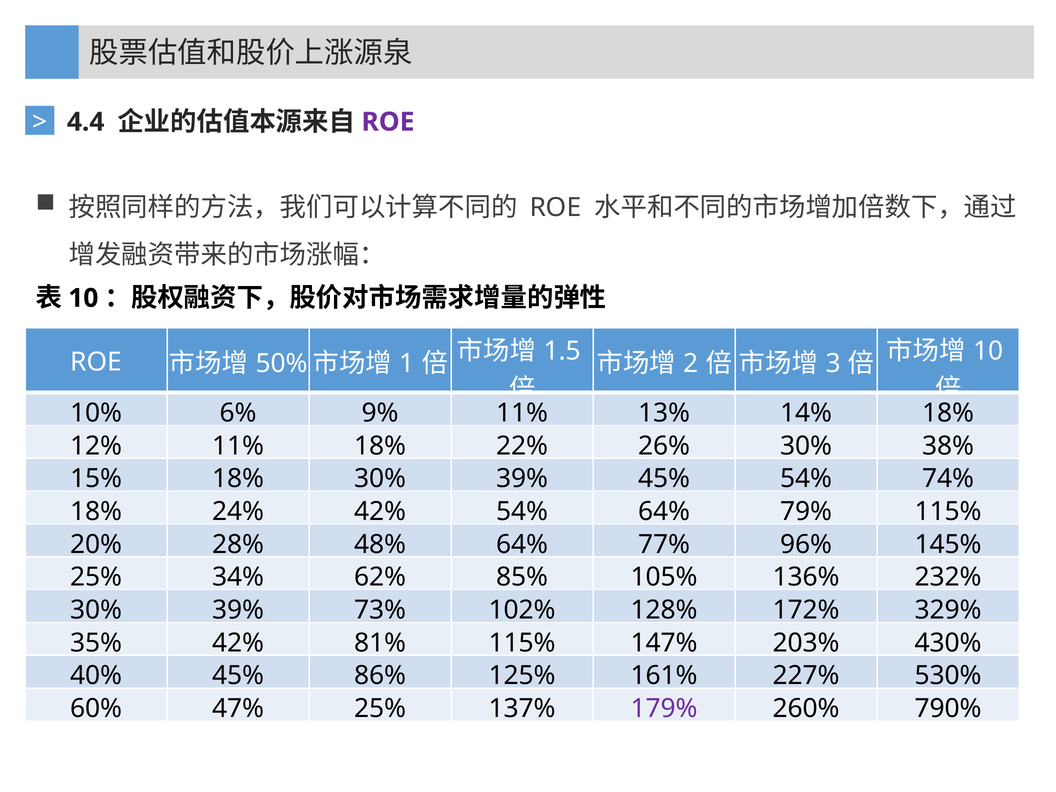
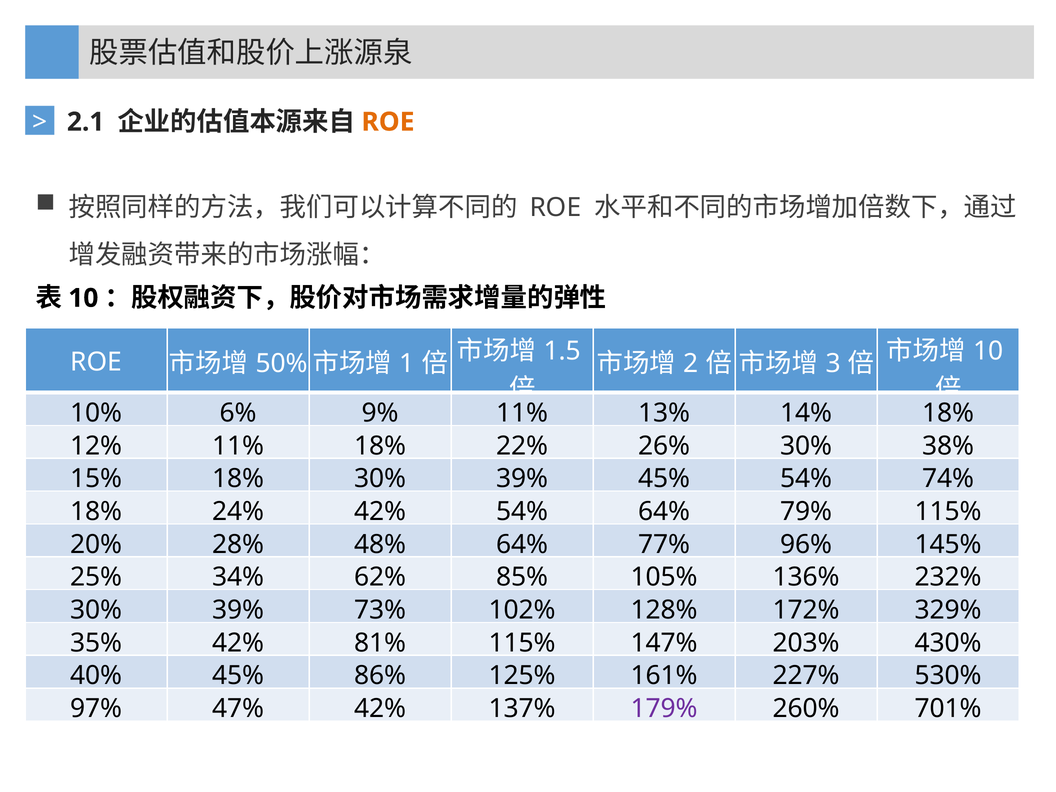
4.4: 4.4 -> 2.1 (86, 122)
ROE colour: purple -> orange (388, 122)
60%: 60% -> 97% (96, 709)
47% 25%: 25% -> 42% (380, 709)
790%: 790% -> 701% (948, 709)
